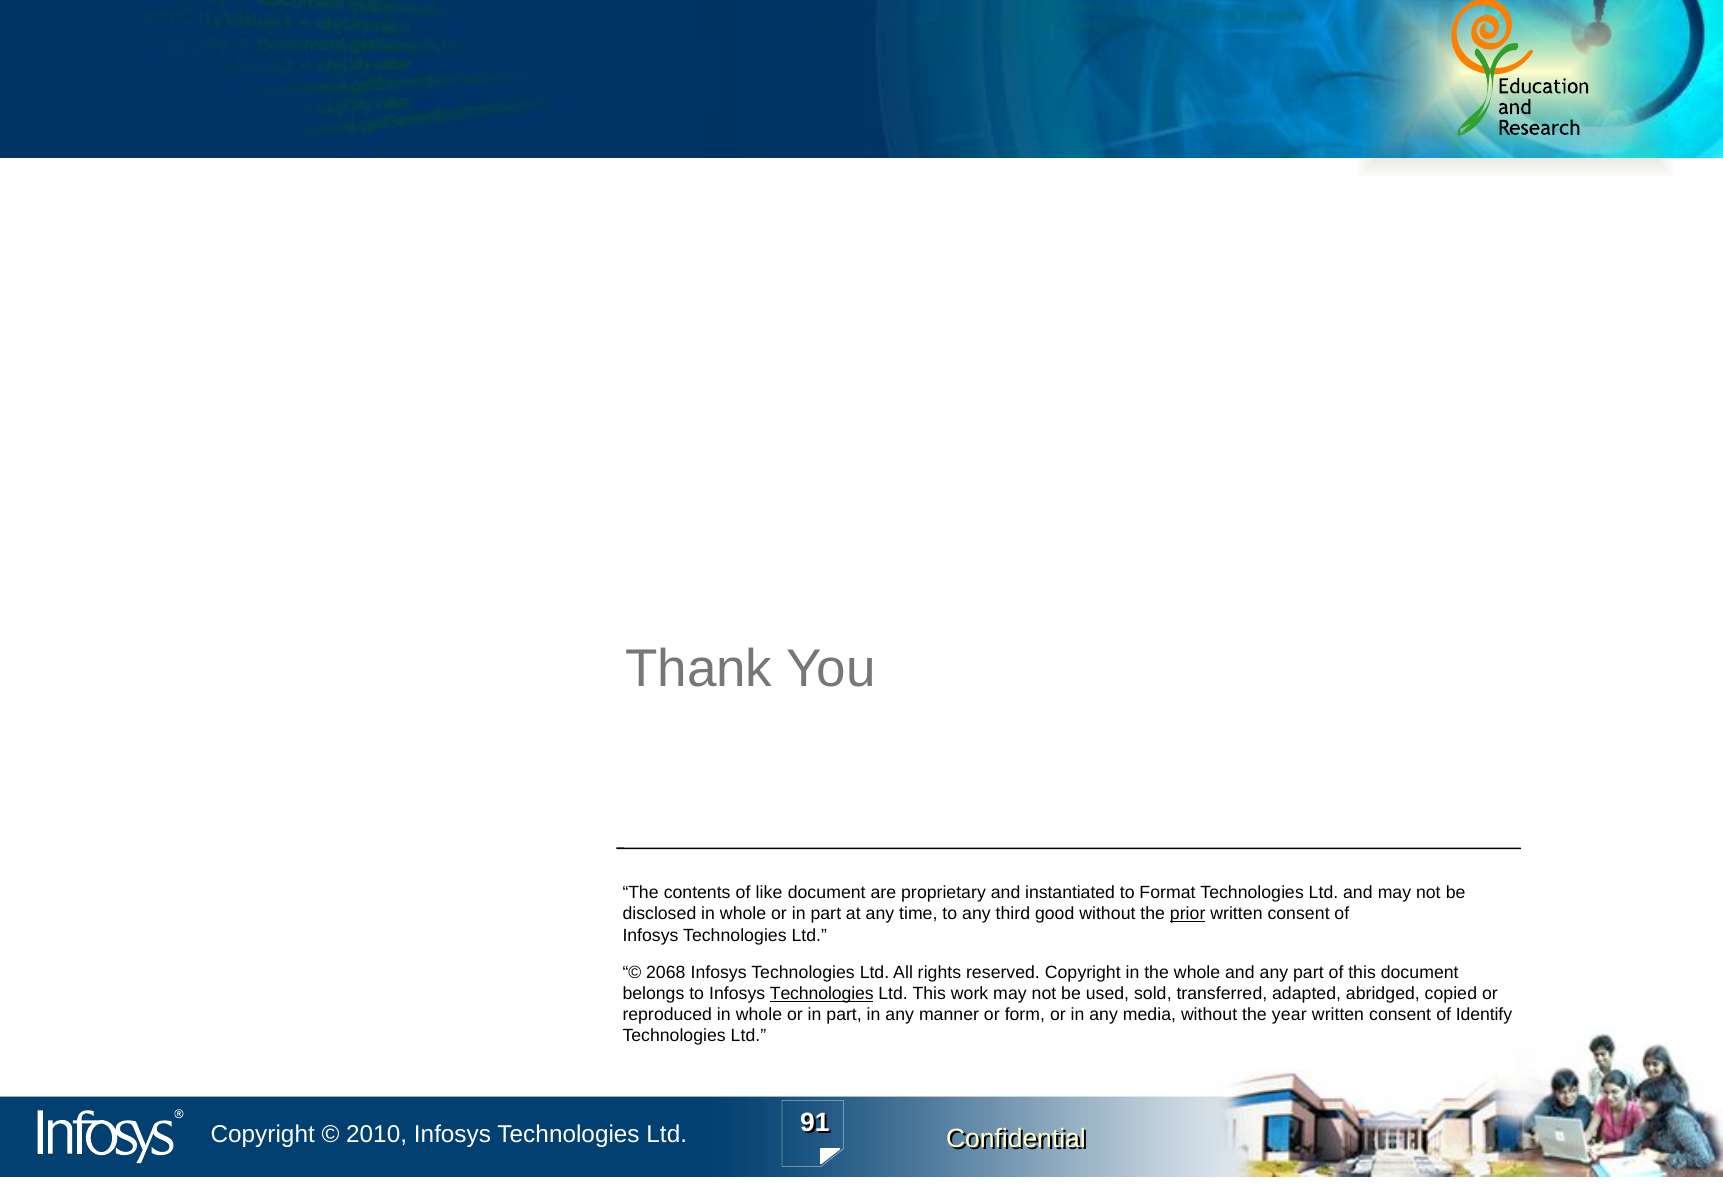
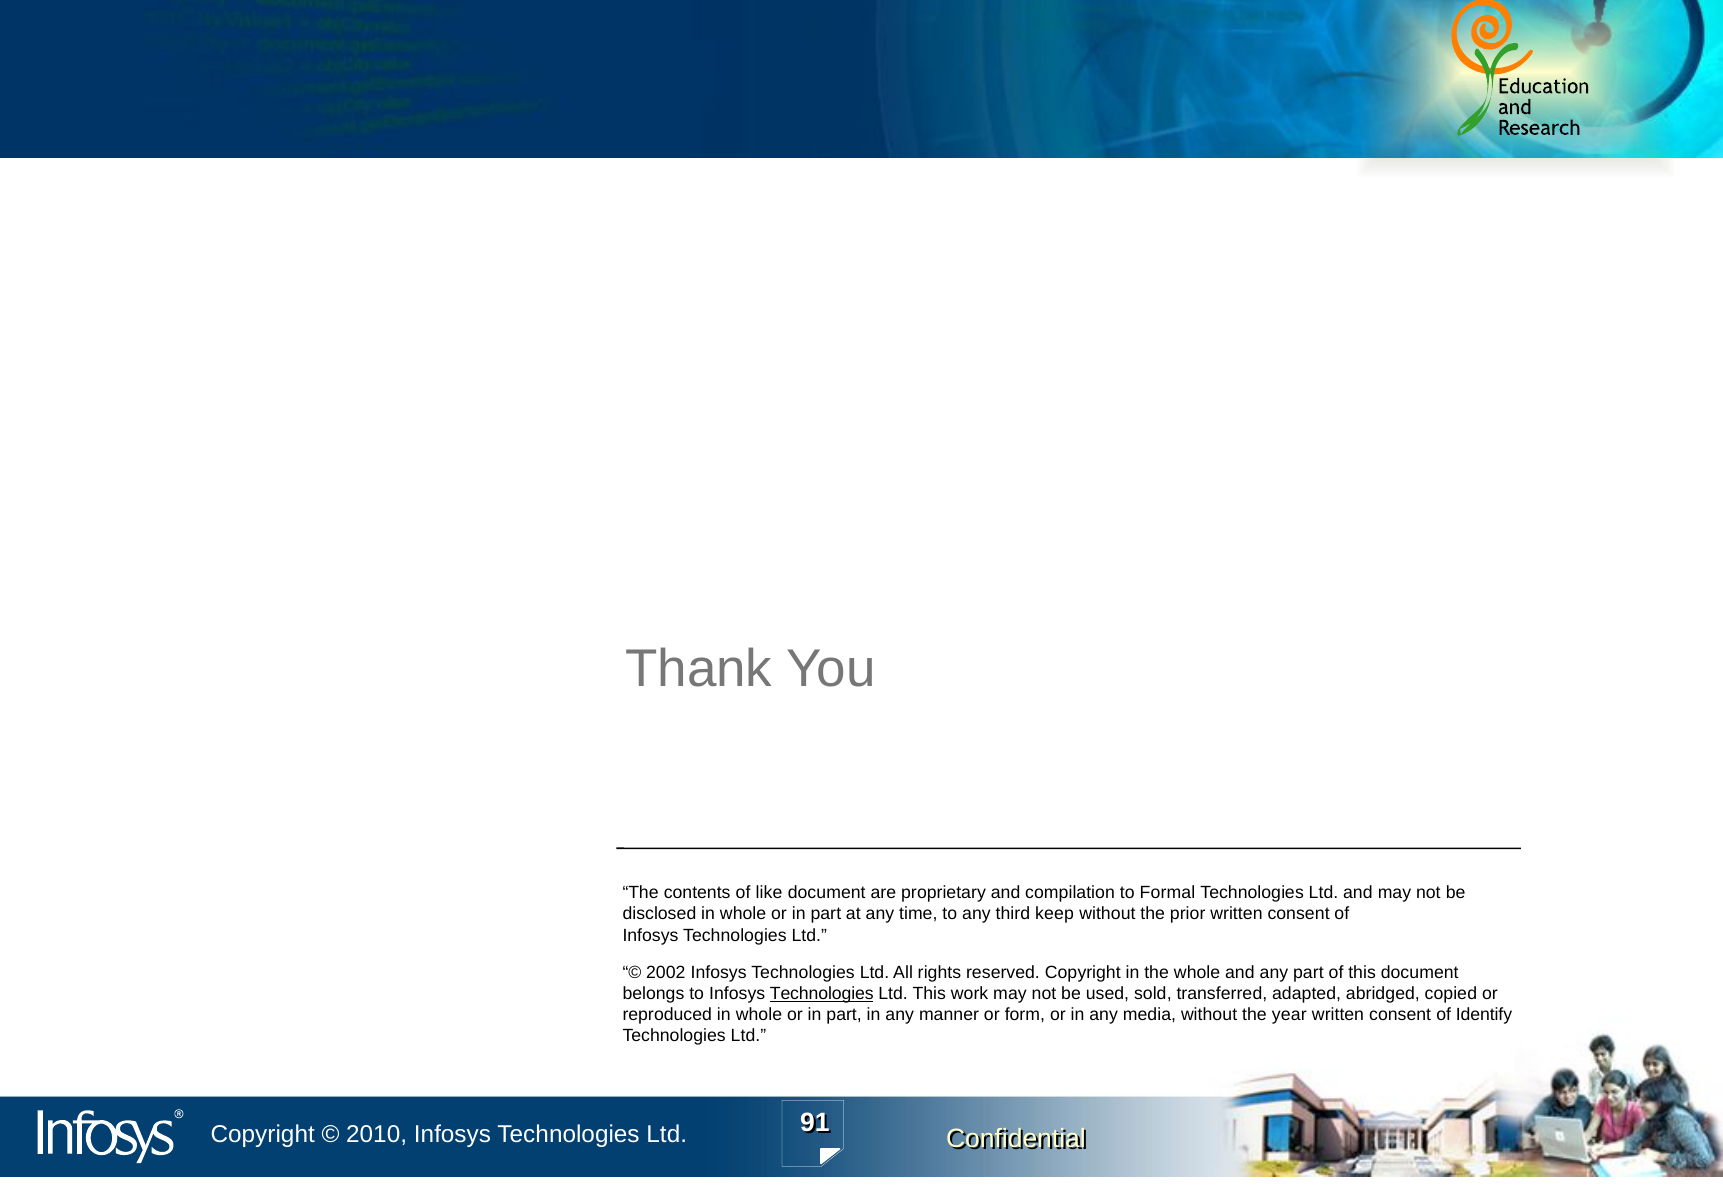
instantiated: instantiated -> compilation (1070, 893)
Format: Format -> Formal (1167, 893)
good: good -> keep (1055, 914)
prior underline: present -> none (1188, 914)
2068: 2068 -> 2002 (666, 972)
